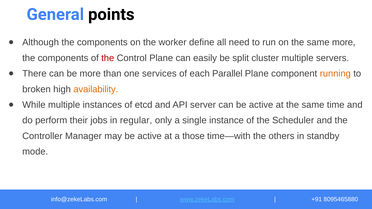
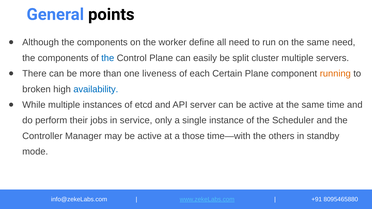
same more: more -> need (344, 42)
the colour: red -> blue (108, 58)
services: services -> liveness (159, 74)
Parallel: Parallel -> Certain (227, 74)
availability colour: orange -> blue (96, 89)
regular: regular -> service (136, 121)
